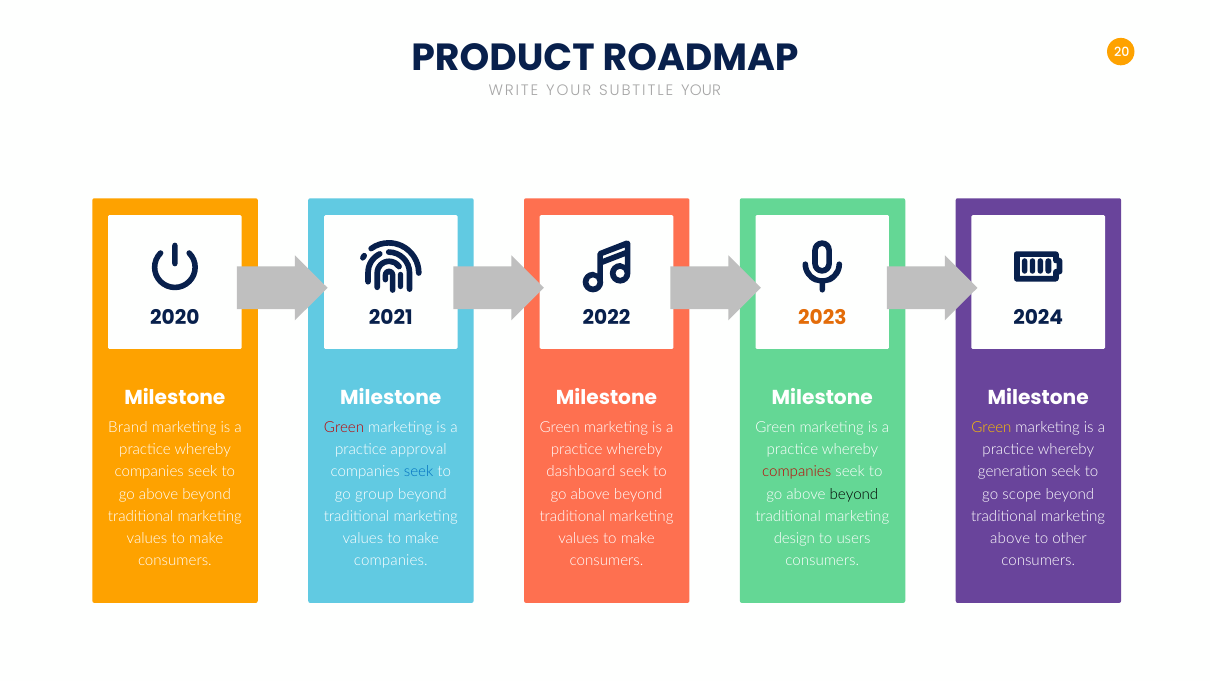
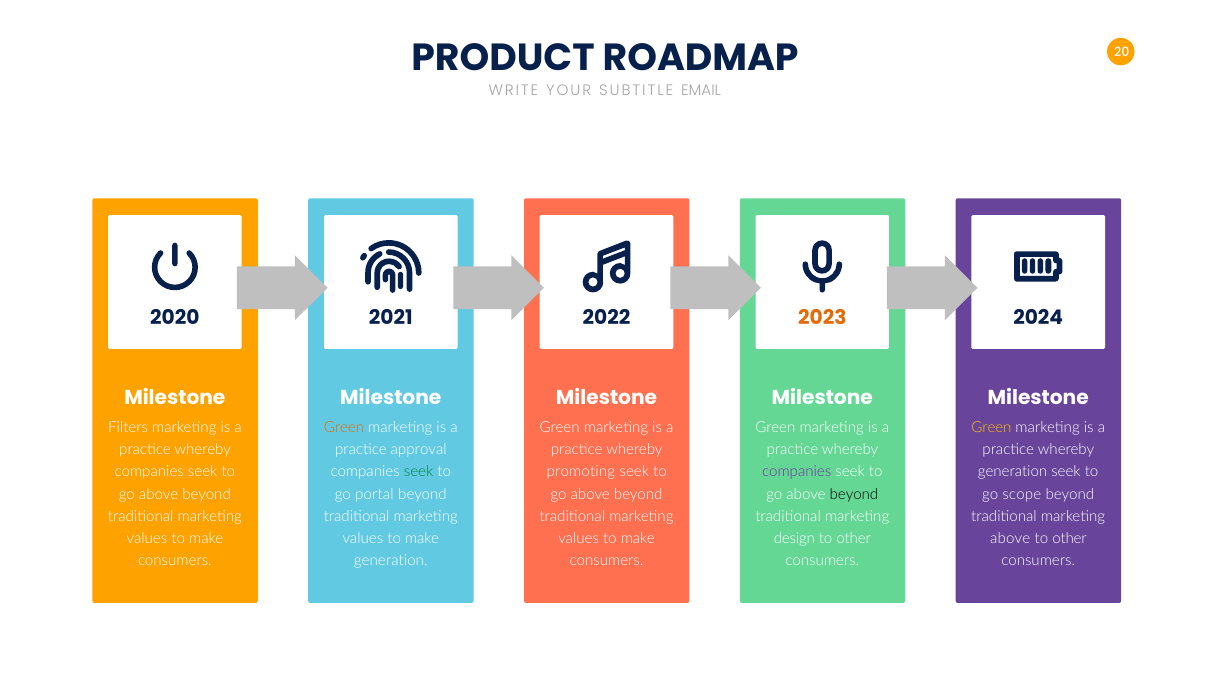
SUBTITLE YOUR: YOUR -> EMAIL (701, 91)
Brand: Brand -> Filters (128, 428)
Green colour: red -> orange (344, 428)
seek colour: blue -> green (419, 472)
dashboard: dashboard -> promoting (581, 472)
companies colour: red -> purple (797, 472)
group: group -> portal (374, 494)
users: users -> other (854, 538)
companies: companies -> generation (391, 560)
